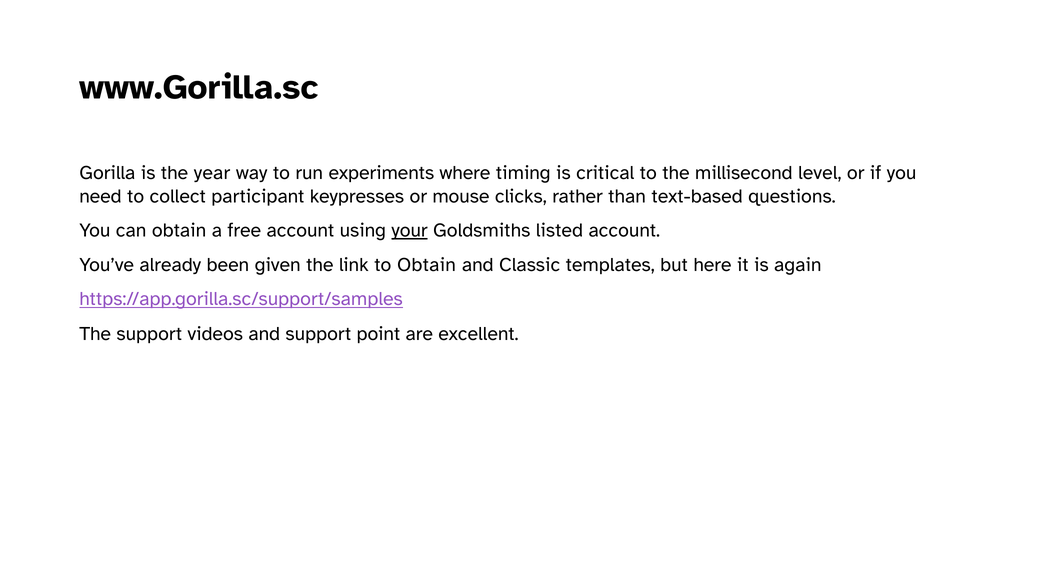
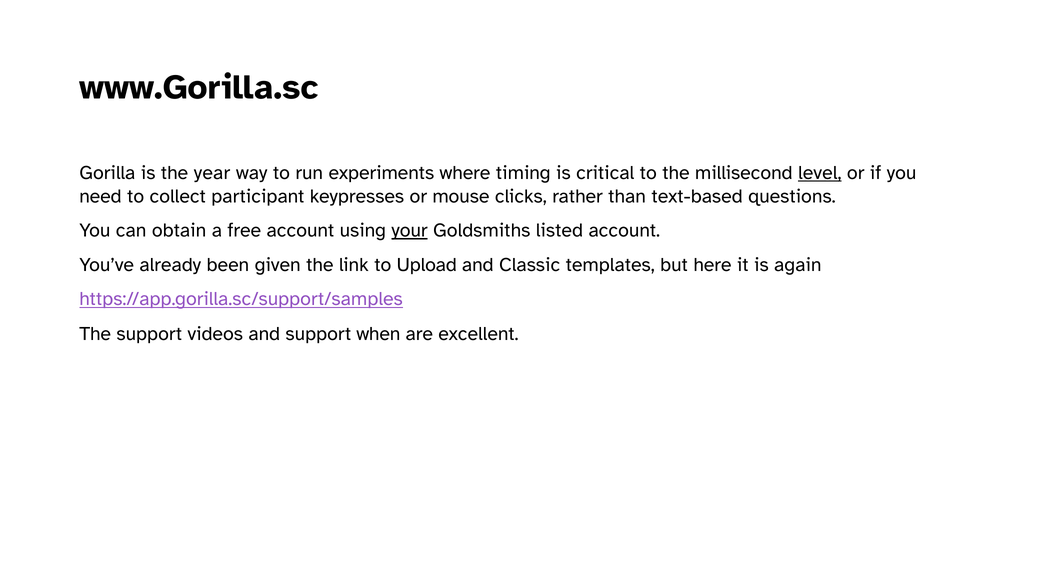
level underline: none -> present (820, 173)
to Obtain: Obtain -> Upload (427, 265)
point: point -> when (378, 334)
